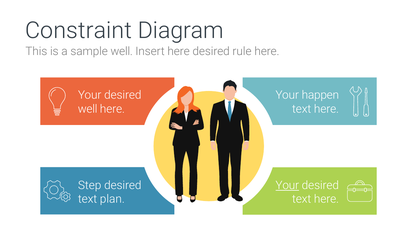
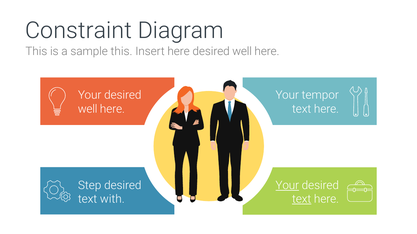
sample well: well -> this (122, 52)
rule: rule -> well (242, 52)
happen: happen -> tempor (320, 95)
plan: plan -> with (112, 200)
text underline: none -> present (302, 200)
